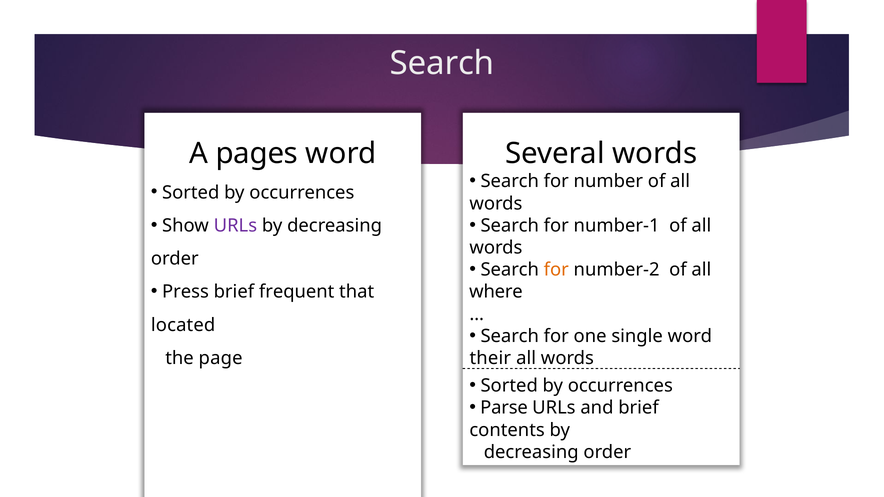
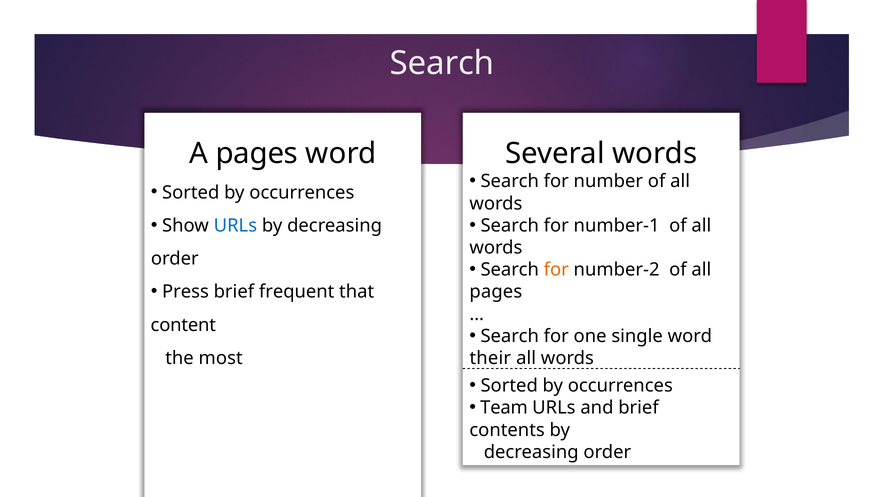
URLs colour: purple -> blue (235, 226)
where: where -> pages (496, 292)
located: located -> content (183, 325)
page: page -> most (221, 358)
Parse: Parse -> Team (504, 408)
